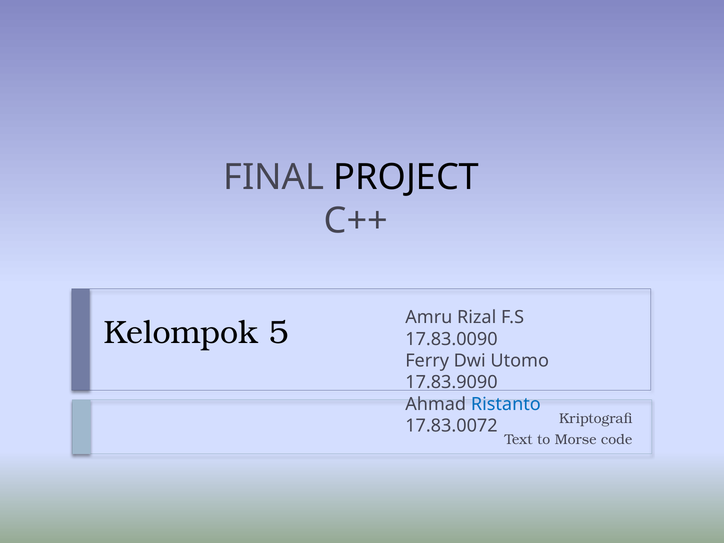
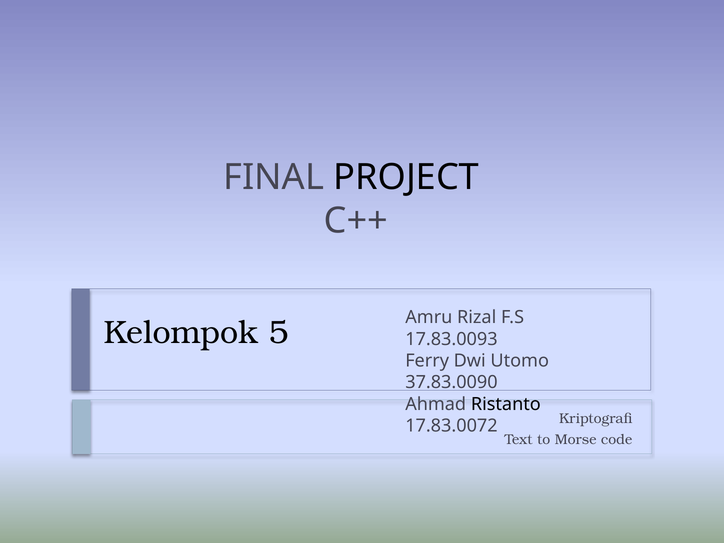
17.83.0090: 17.83.0090 -> 17.83.0093 (451, 339)
17.83.9090: 17.83.9090 -> 37.83.0090 (451, 382)
Ristanto colour: blue -> black (506, 404)
